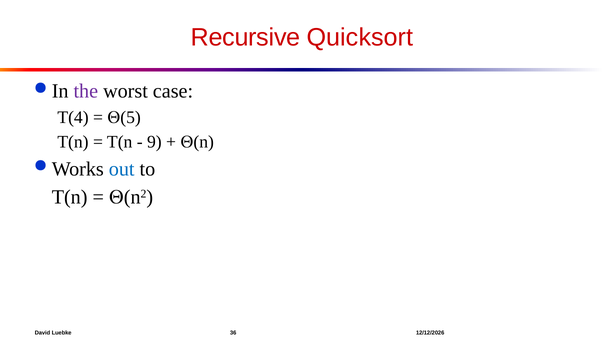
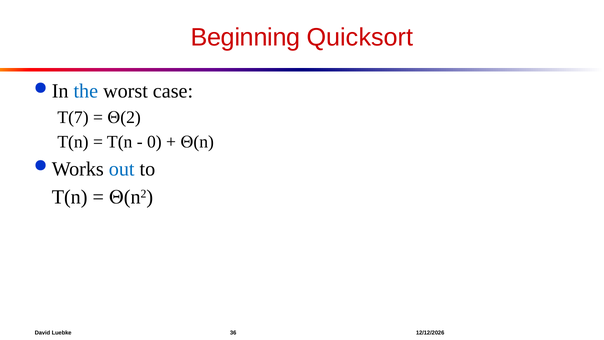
Recursive: Recursive -> Beginning (246, 38)
the colour: purple -> blue (86, 91)
T(4: T(4 -> T(7 (73, 117)
5: 5 -> 2 (131, 117)
9: 9 -> 0 (154, 142)
